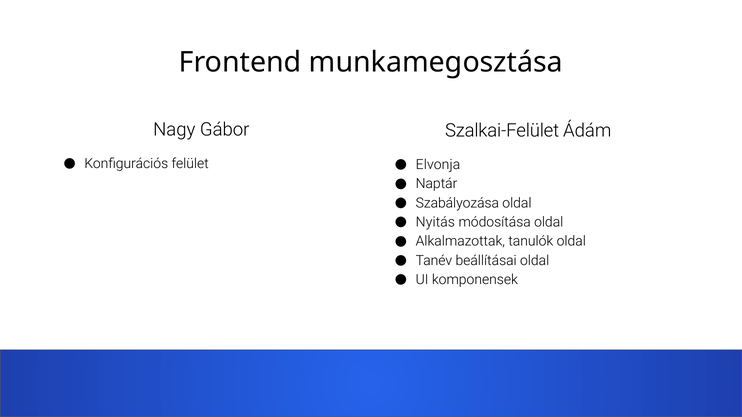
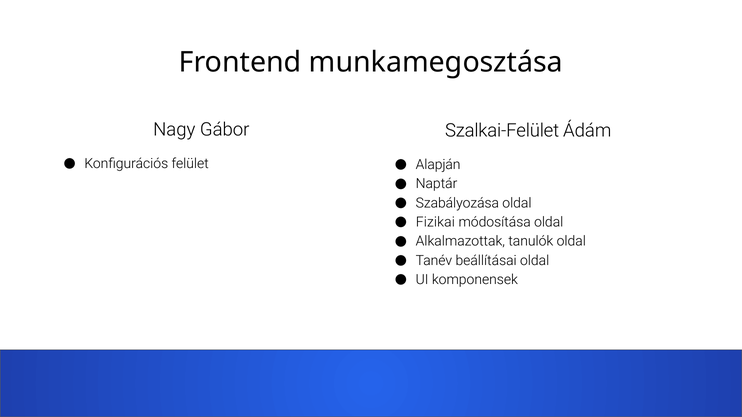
Elvonja: Elvonja -> Alapján (438, 165)
Nyitás: Nyitás -> Fizikai (435, 222)
